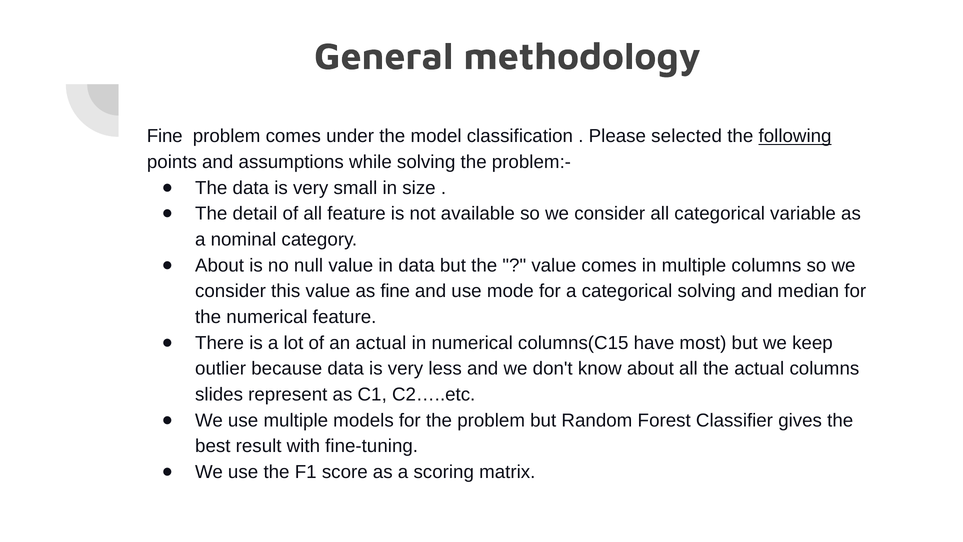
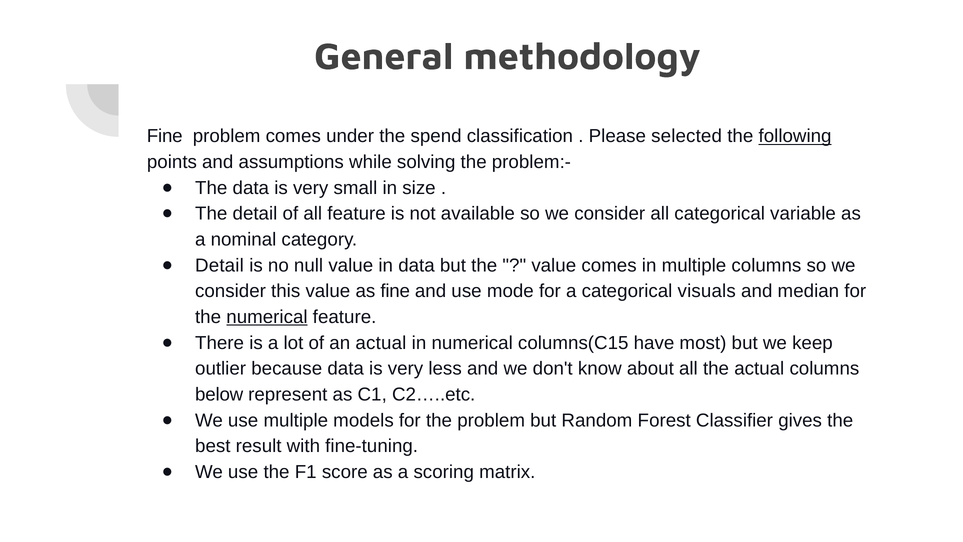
model: model -> spend (436, 136)
About: About -> Detail (219, 265)
categorical solving: solving -> visuals (707, 291)
numerical underline: none -> present (267, 317)
slides: slides -> below (219, 394)
